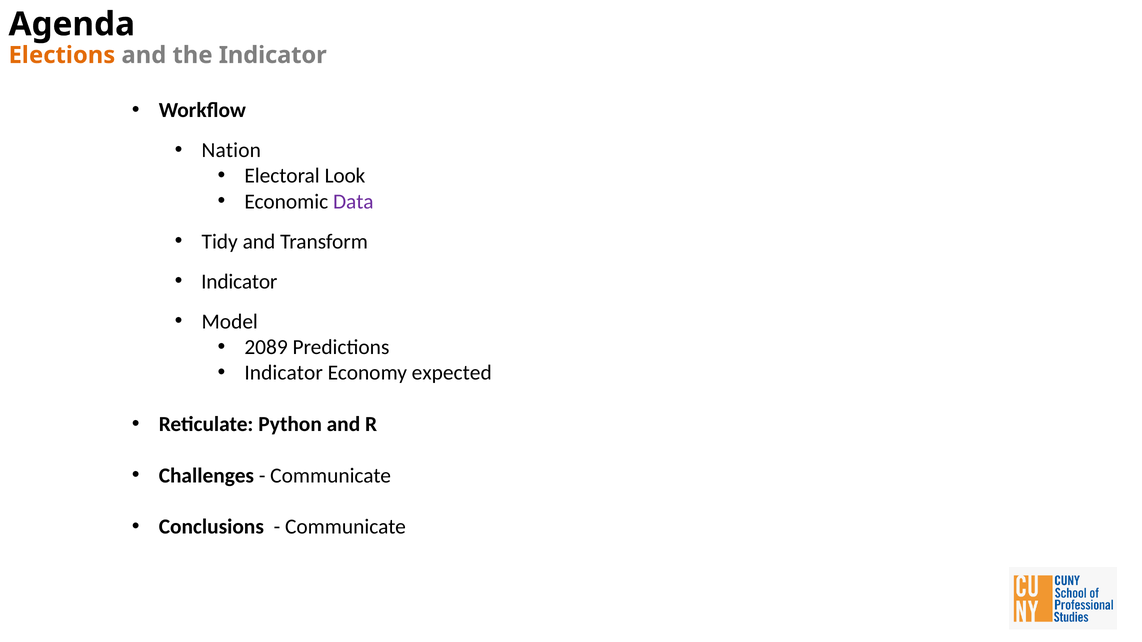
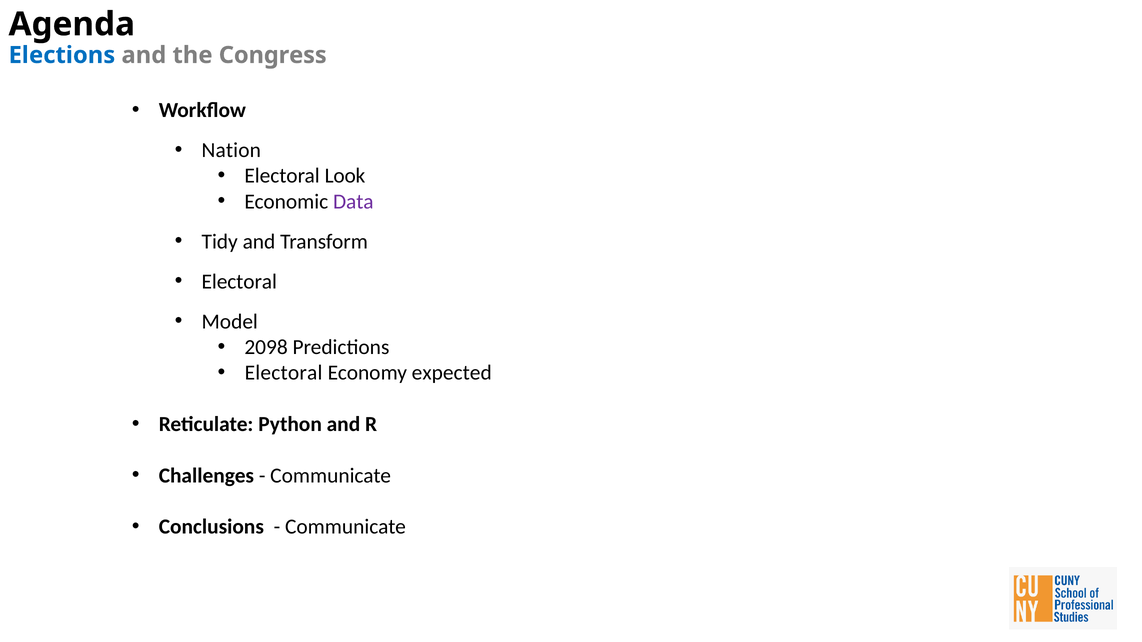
Elections colour: orange -> blue (62, 55)
the Indicator: Indicator -> Congress (273, 55)
Indicator: Indicator -> Electoral (239, 282)
2089: 2089 -> 2098 (266, 347)
Indicator: Indicator -> Electoral (284, 373)
